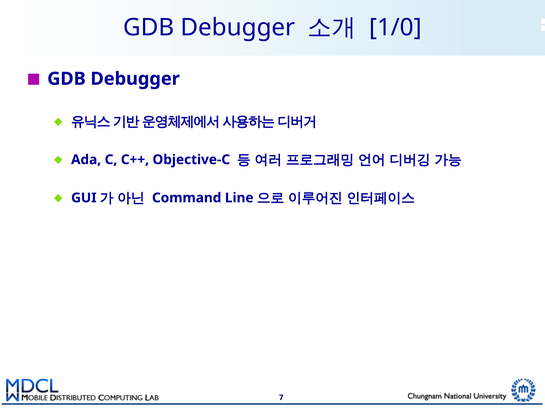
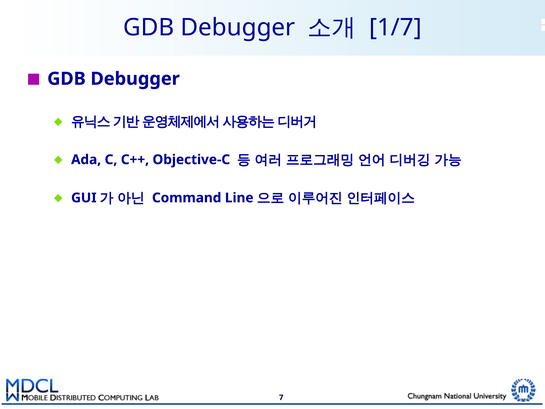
1/0: 1/0 -> 1/7 (395, 27)
